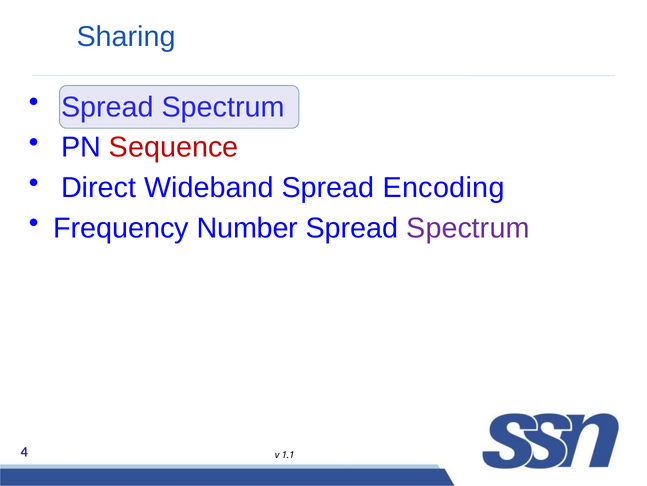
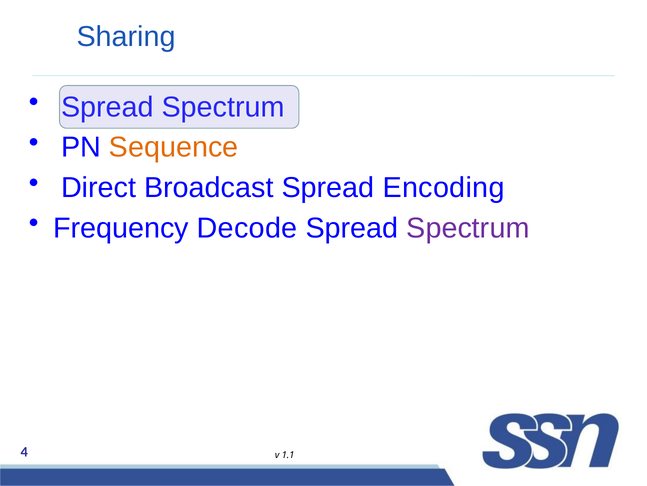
Sequence colour: red -> orange (174, 147)
Wideband: Wideband -> Broadcast (209, 188)
Number: Number -> Decode (247, 228)
